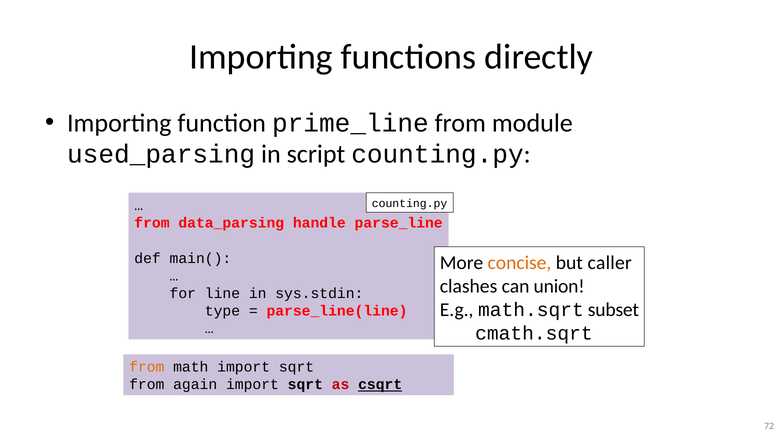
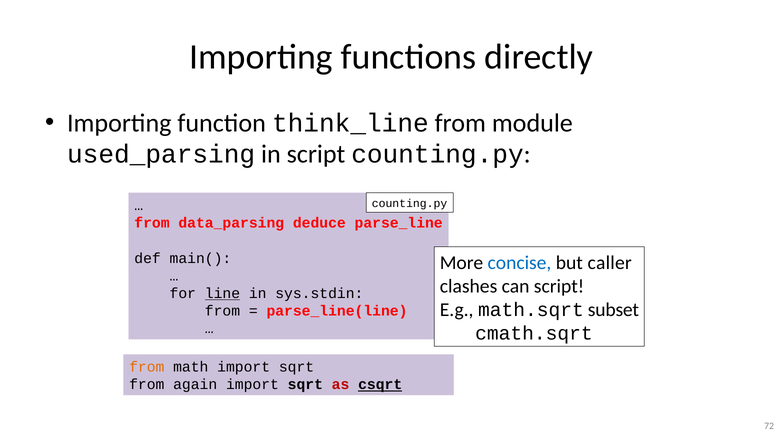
prime_line: prime_line -> think_line (350, 123)
handle: handle -> deduce (319, 223)
concise colour: orange -> blue (519, 263)
can union: union -> script (559, 287)
line underline: none -> present (222, 294)
type: type -> from (222, 311)
